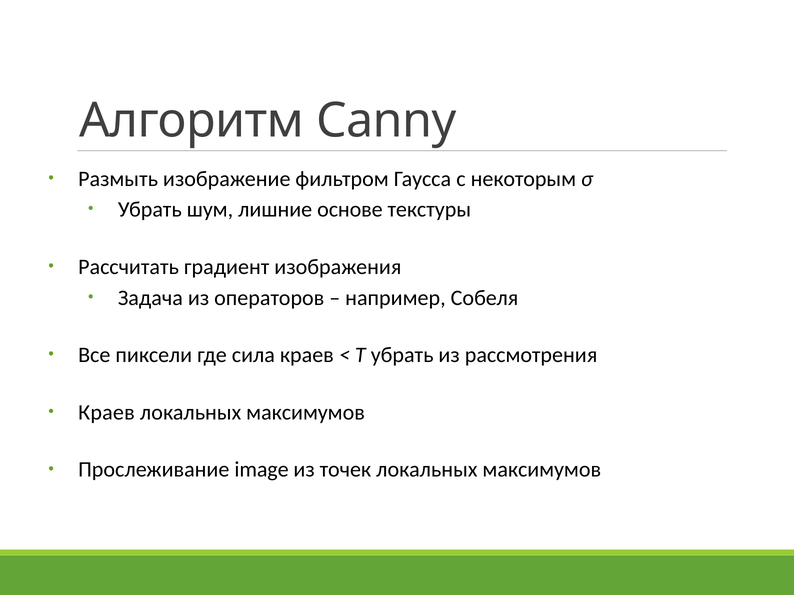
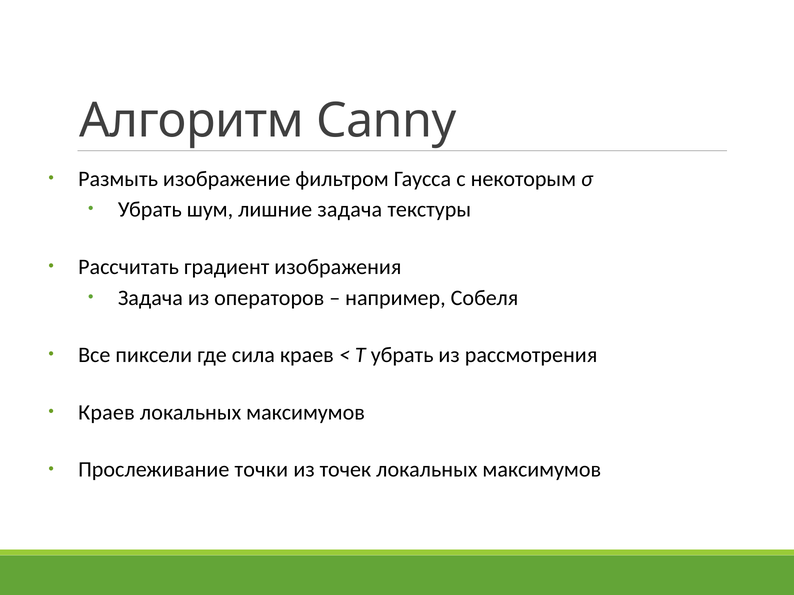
лишние основе: основе -> задача (350, 210)
image: image -> точки (261, 470)
